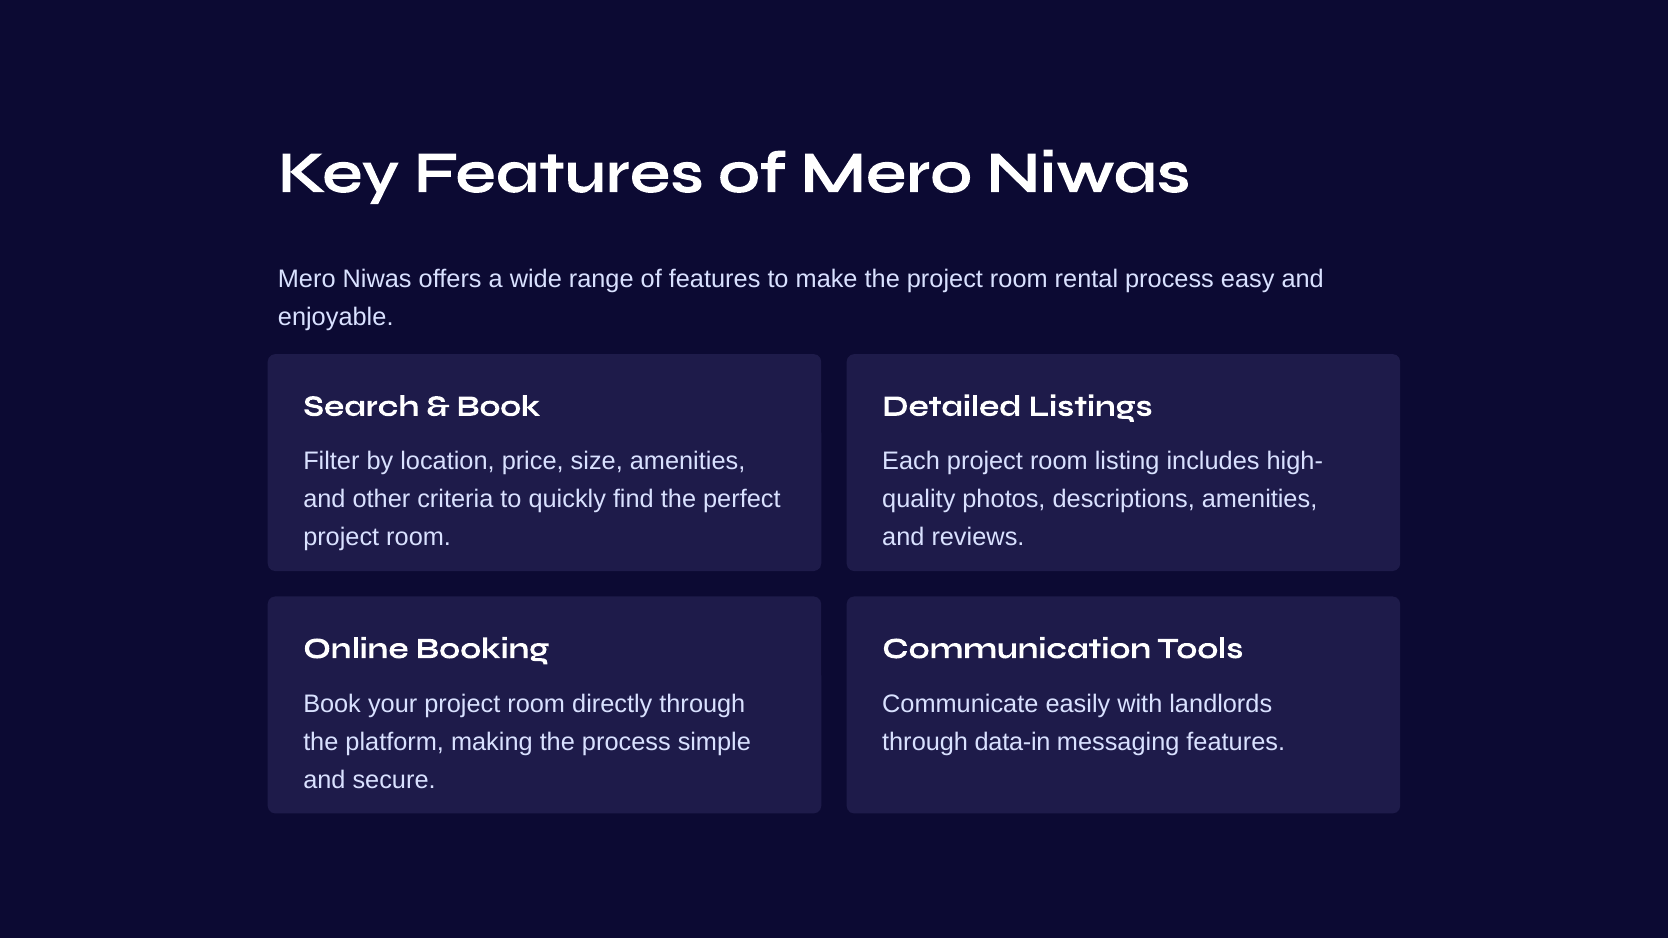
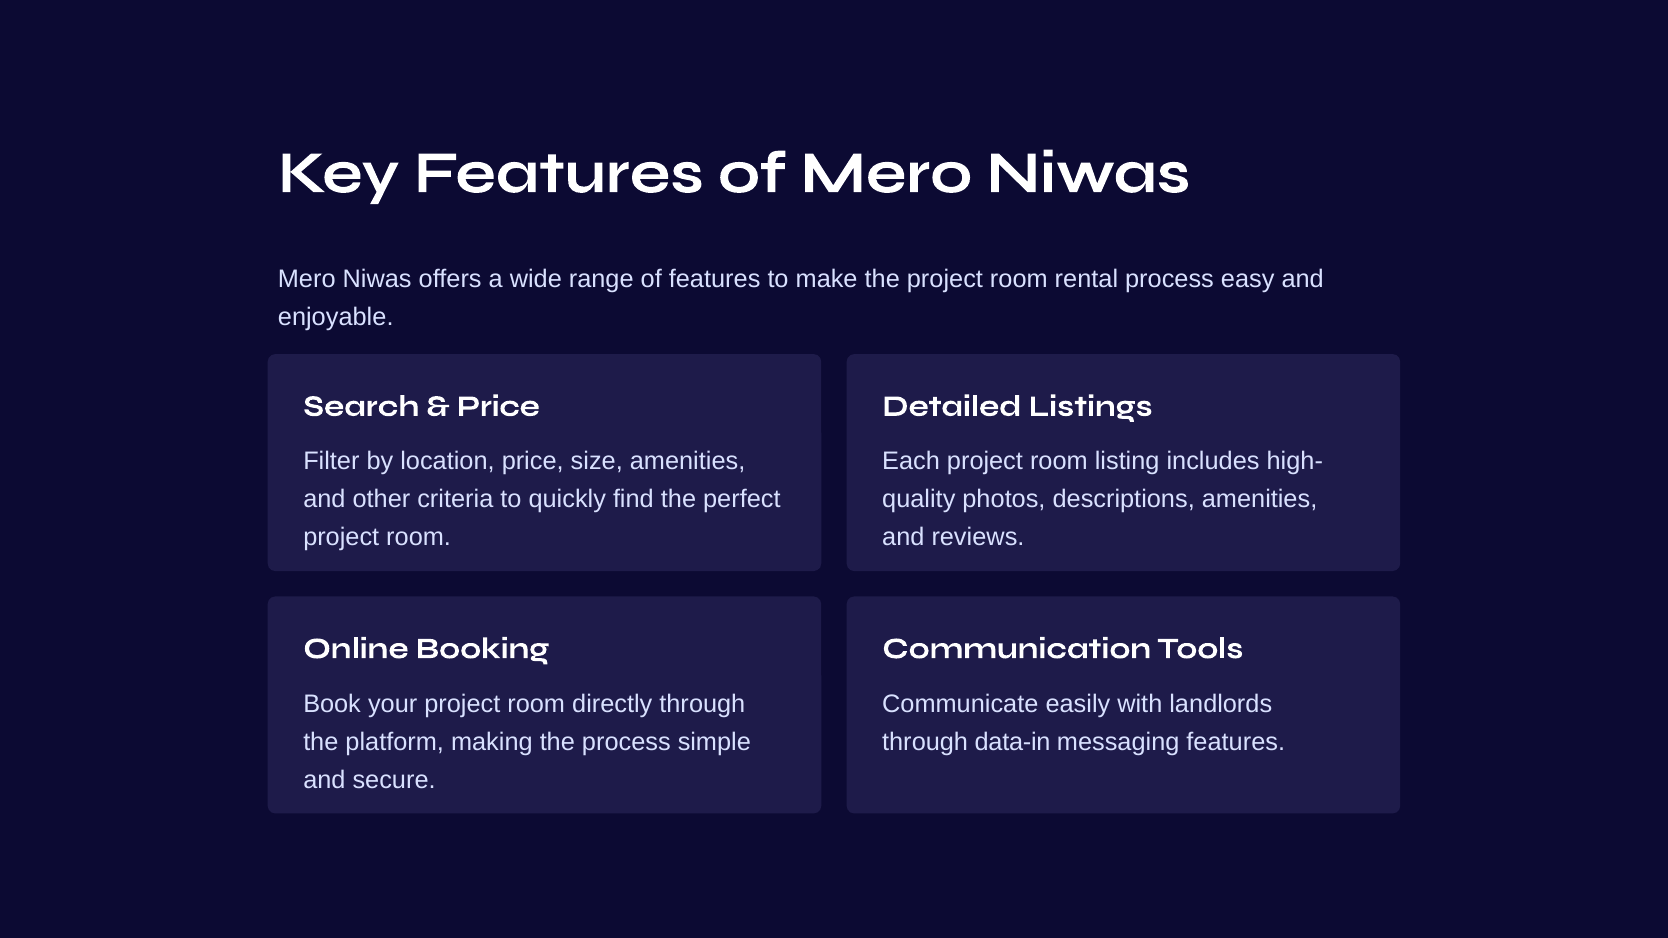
Book: Book -> Price (498, 406)
